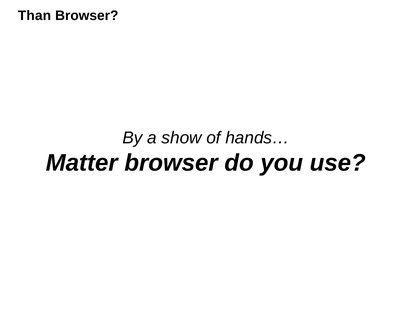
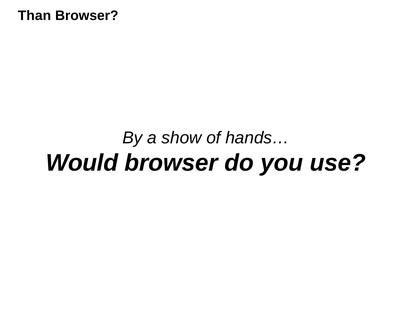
Matter: Matter -> Would (82, 163)
